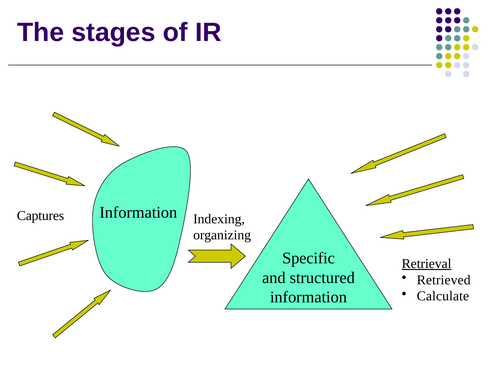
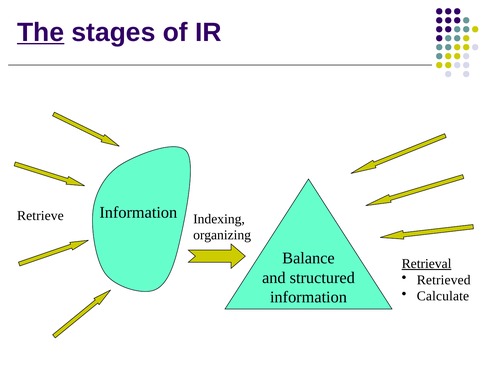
The underline: none -> present (41, 32)
Captures: Captures -> Retrieve (40, 216)
Specific: Specific -> Balance (308, 259)
